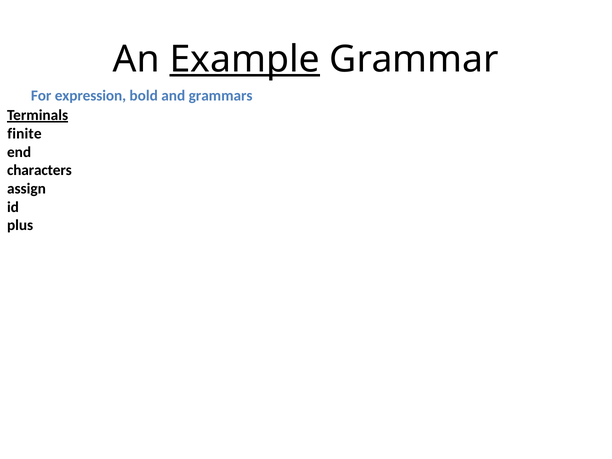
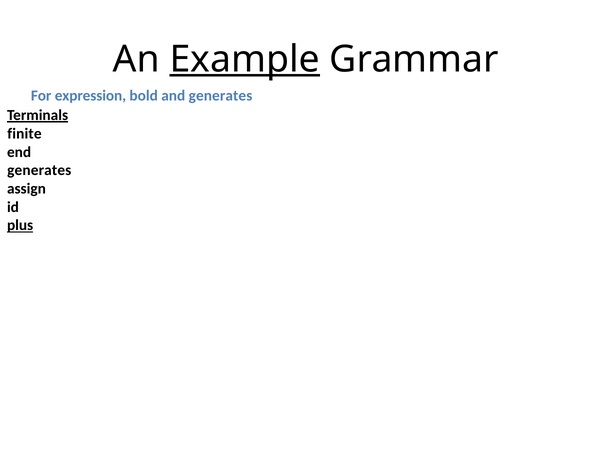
and grammars: grammars -> generates (221, 96)
characters: characters -> generates (39, 170)
plus underline: none -> present (20, 225)
